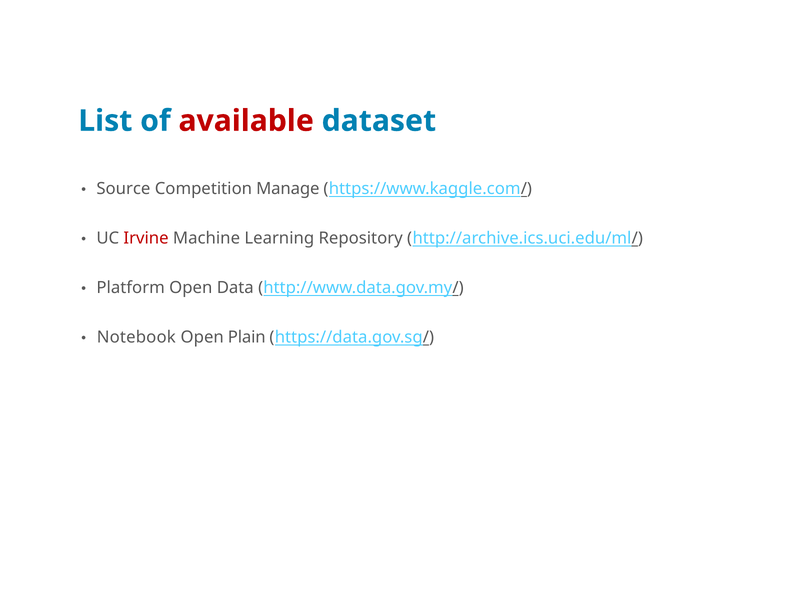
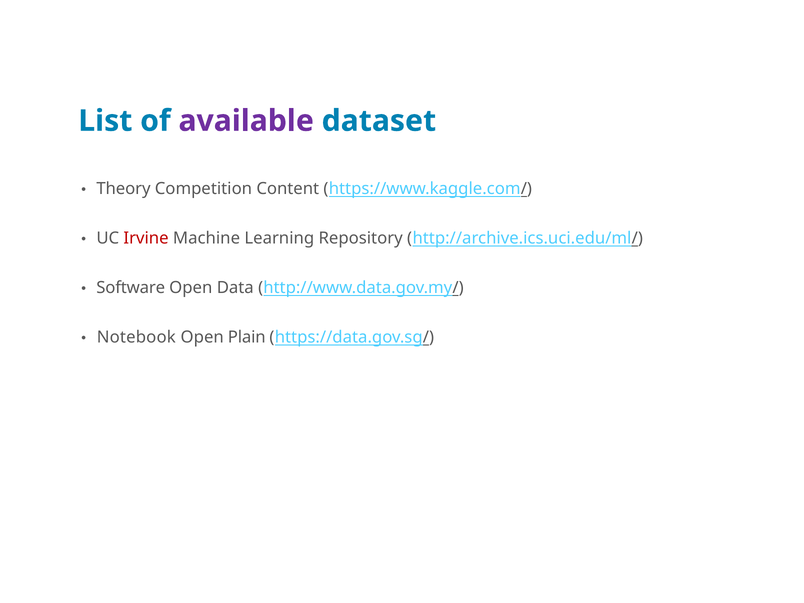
available colour: red -> purple (246, 121)
Source: Source -> Theory (123, 189)
Manage: Manage -> Content (288, 189)
Platform: Platform -> Software (131, 288)
